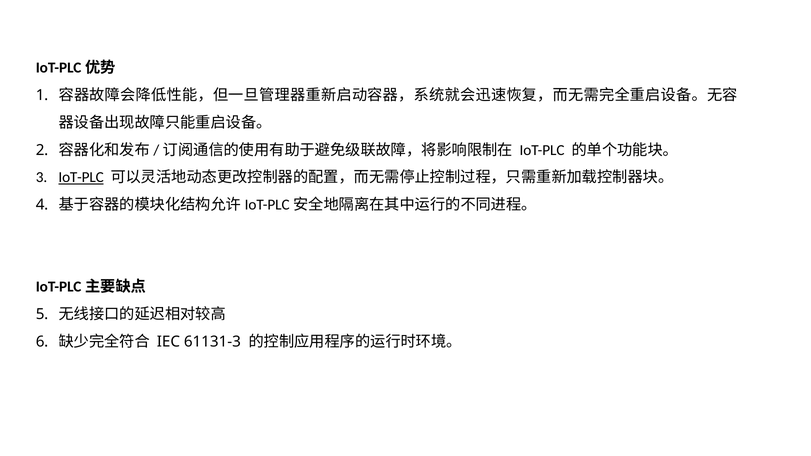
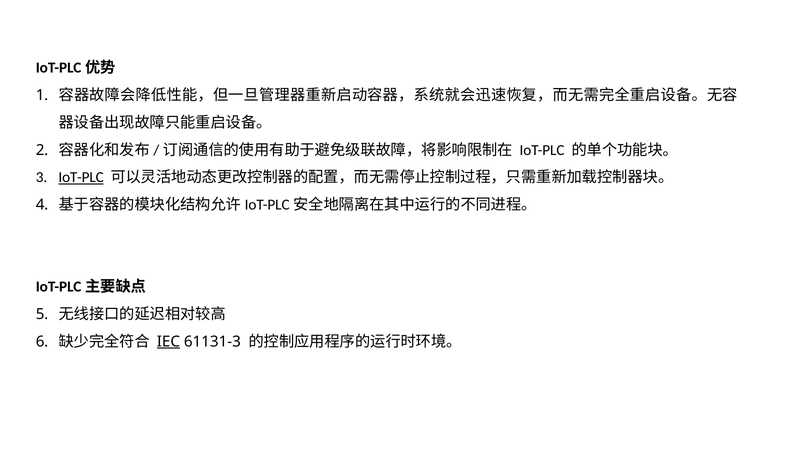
IEC underline: none -> present (168, 342)
